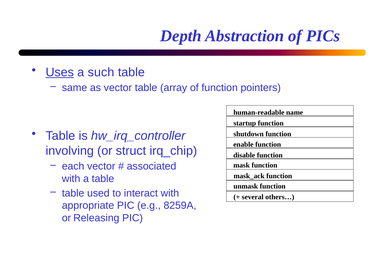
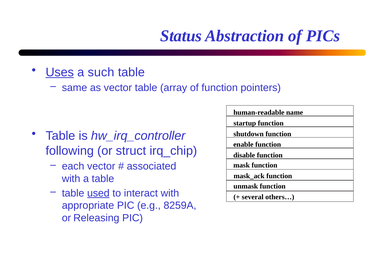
Depth: Depth -> Status (181, 36)
involving: involving -> following (70, 151)
used underline: none -> present (98, 193)
